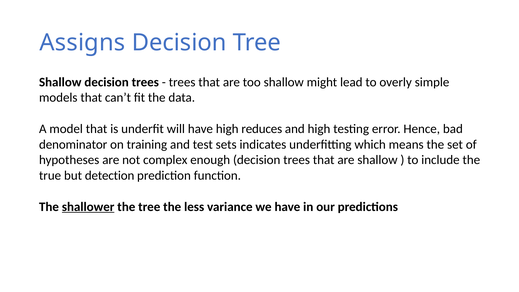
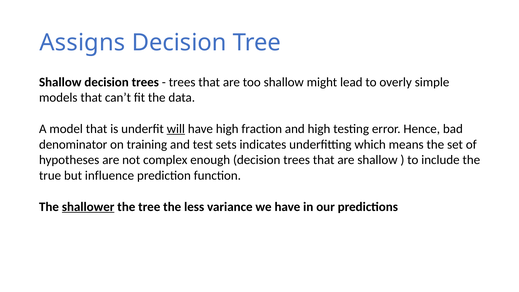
will underline: none -> present (176, 129)
reduces: reduces -> fraction (262, 129)
detection: detection -> influence (109, 176)
